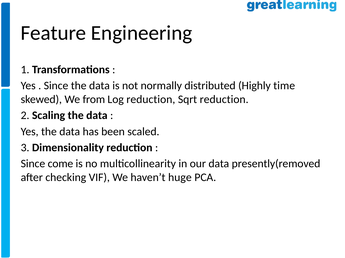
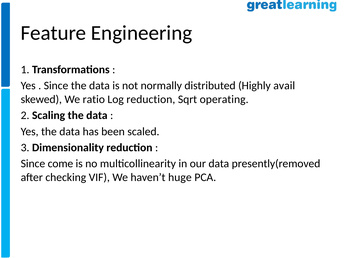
time: time -> avail (284, 86)
from: from -> ratio (94, 100)
Sqrt reduction: reduction -> operating (224, 100)
